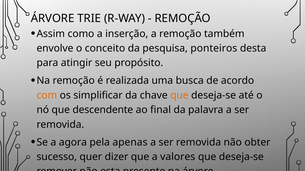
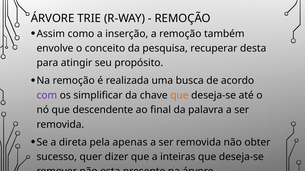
ponteiros: ponteiros -> recuperar (214, 48)
com colour: orange -> purple (47, 96)
agora: agora -> direta (73, 143)
valores: valores -> inteiras (178, 157)
